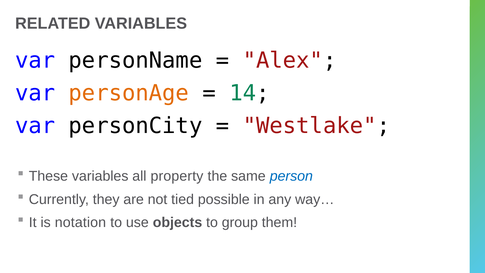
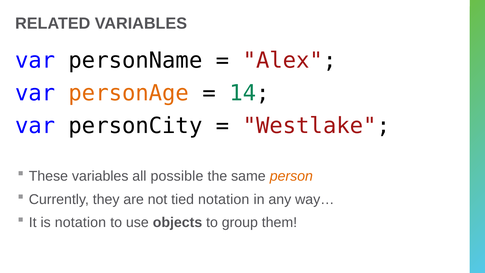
property: property -> possible (177, 176)
person colour: blue -> orange (291, 176)
tied possible: possible -> notation (224, 199)
